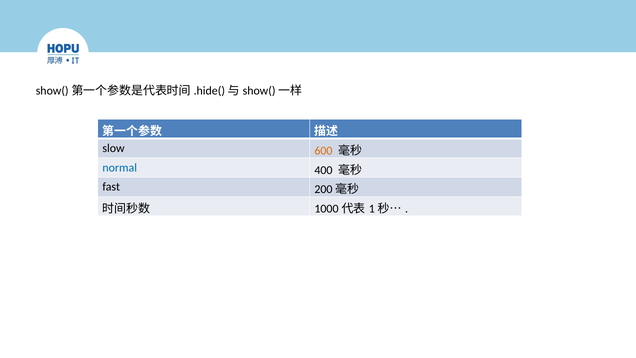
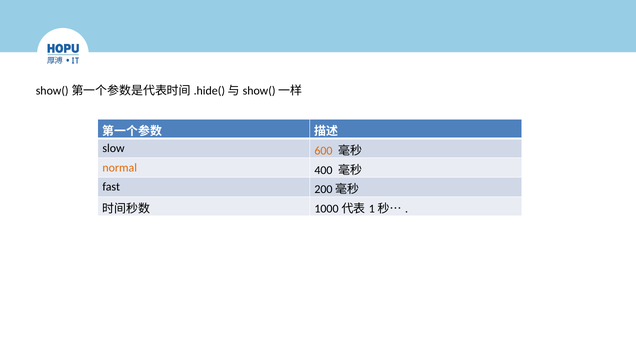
normal colour: blue -> orange (120, 168)
